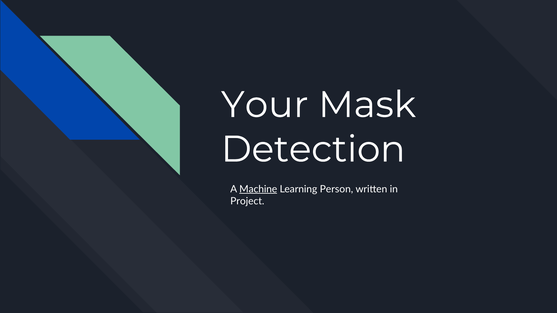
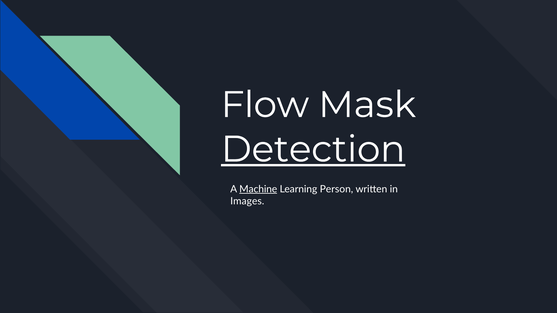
Your: Your -> Flow (265, 105)
Detection underline: none -> present (313, 149)
Project: Project -> Images (247, 201)
